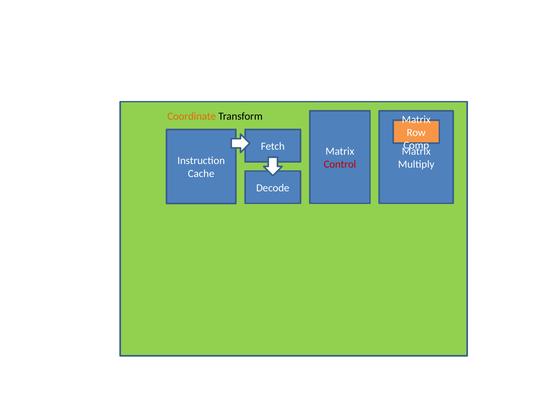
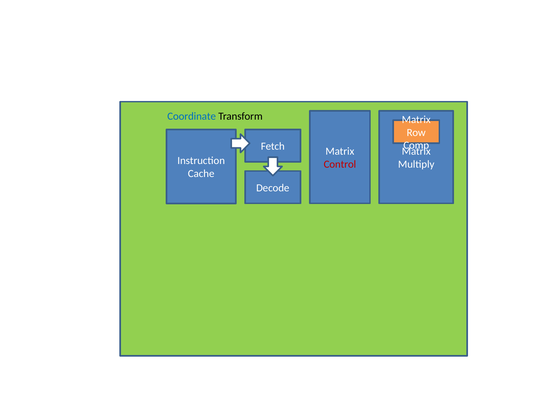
Coordinate colour: orange -> blue (192, 116)
